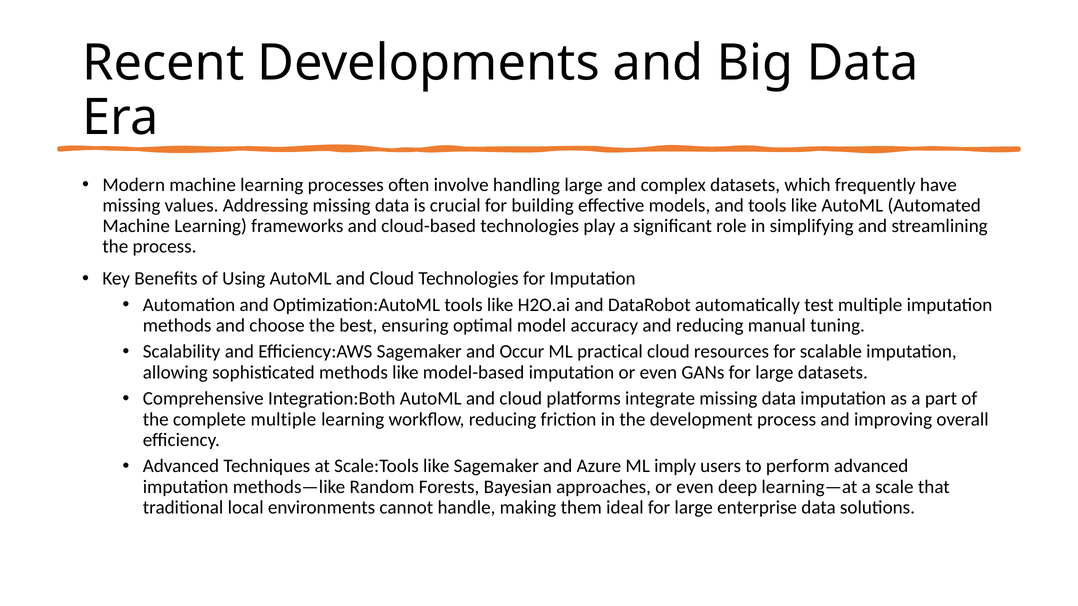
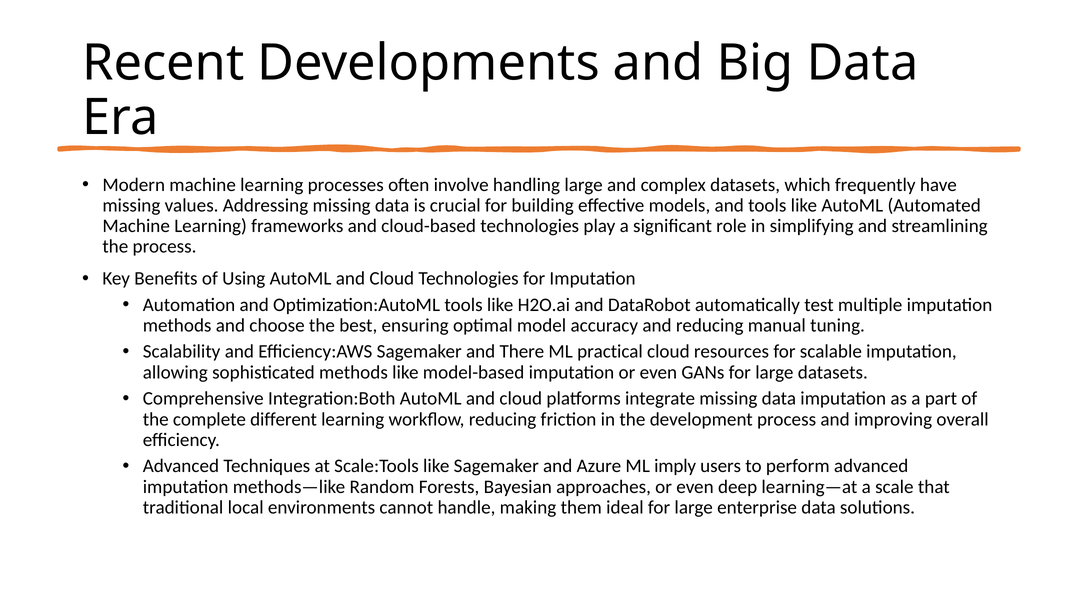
Occur: Occur -> There (522, 352)
complete multiple: multiple -> different (284, 419)
